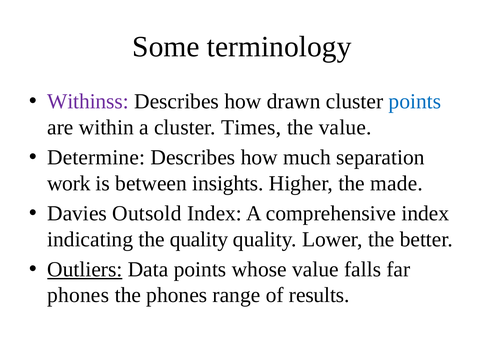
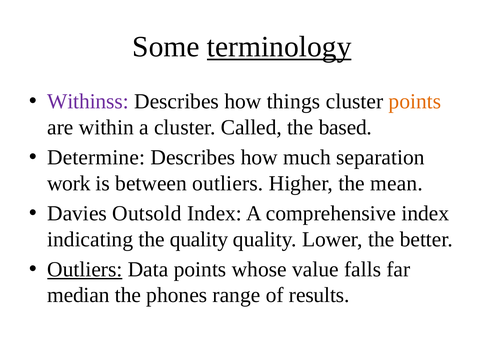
terminology underline: none -> present (279, 47)
drawn: drawn -> things (294, 102)
points colour: blue -> orange (415, 102)
Times: Times -> Called (251, 127)
the value: value -> based (345, 127)
between insights: insights -> outliers (228, 183)
made: made -> mean (396, 183)
phones: phones -> median (78, 295)
